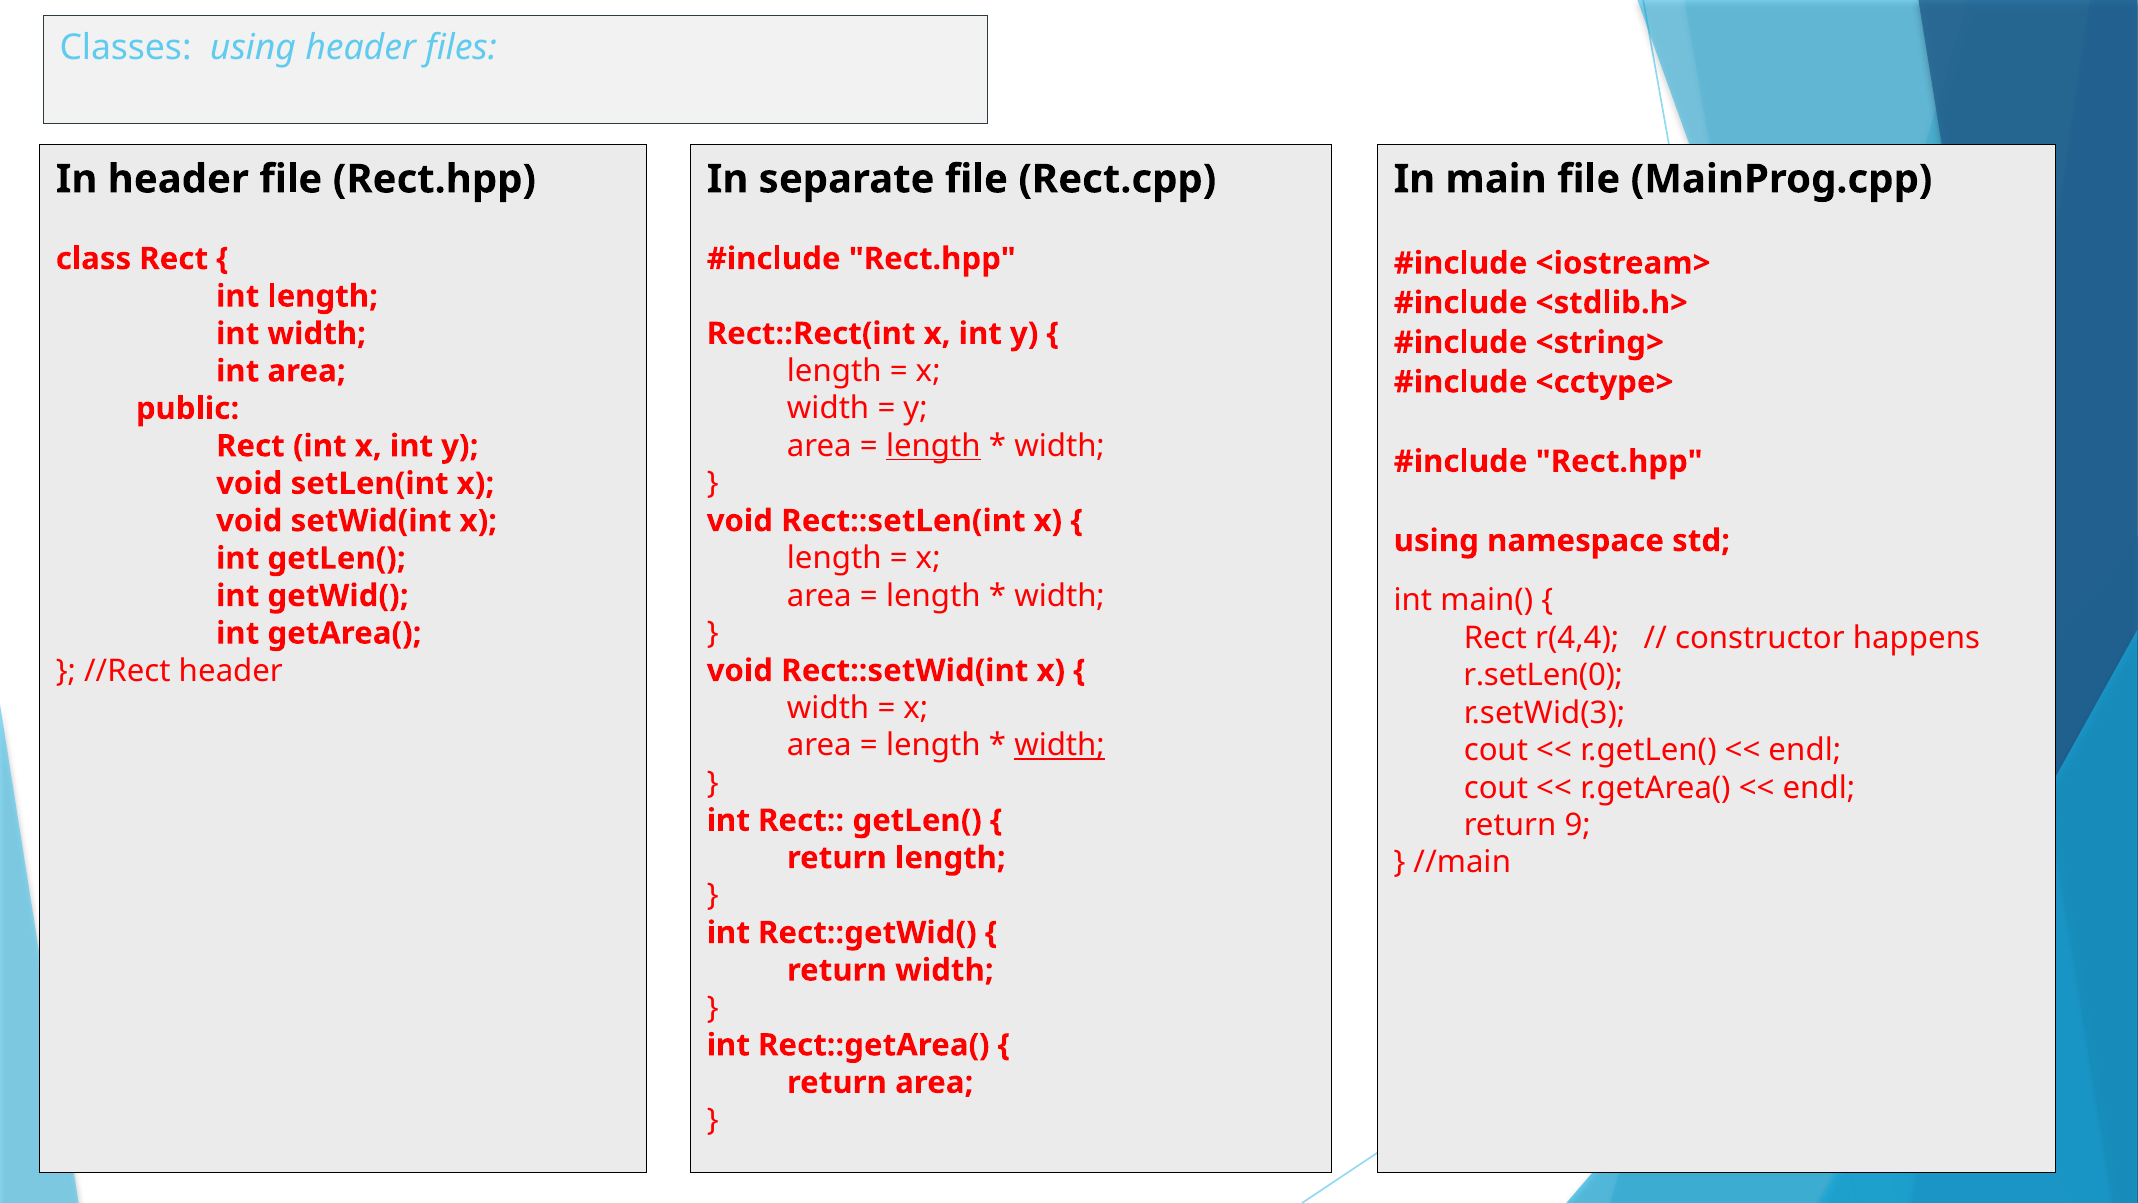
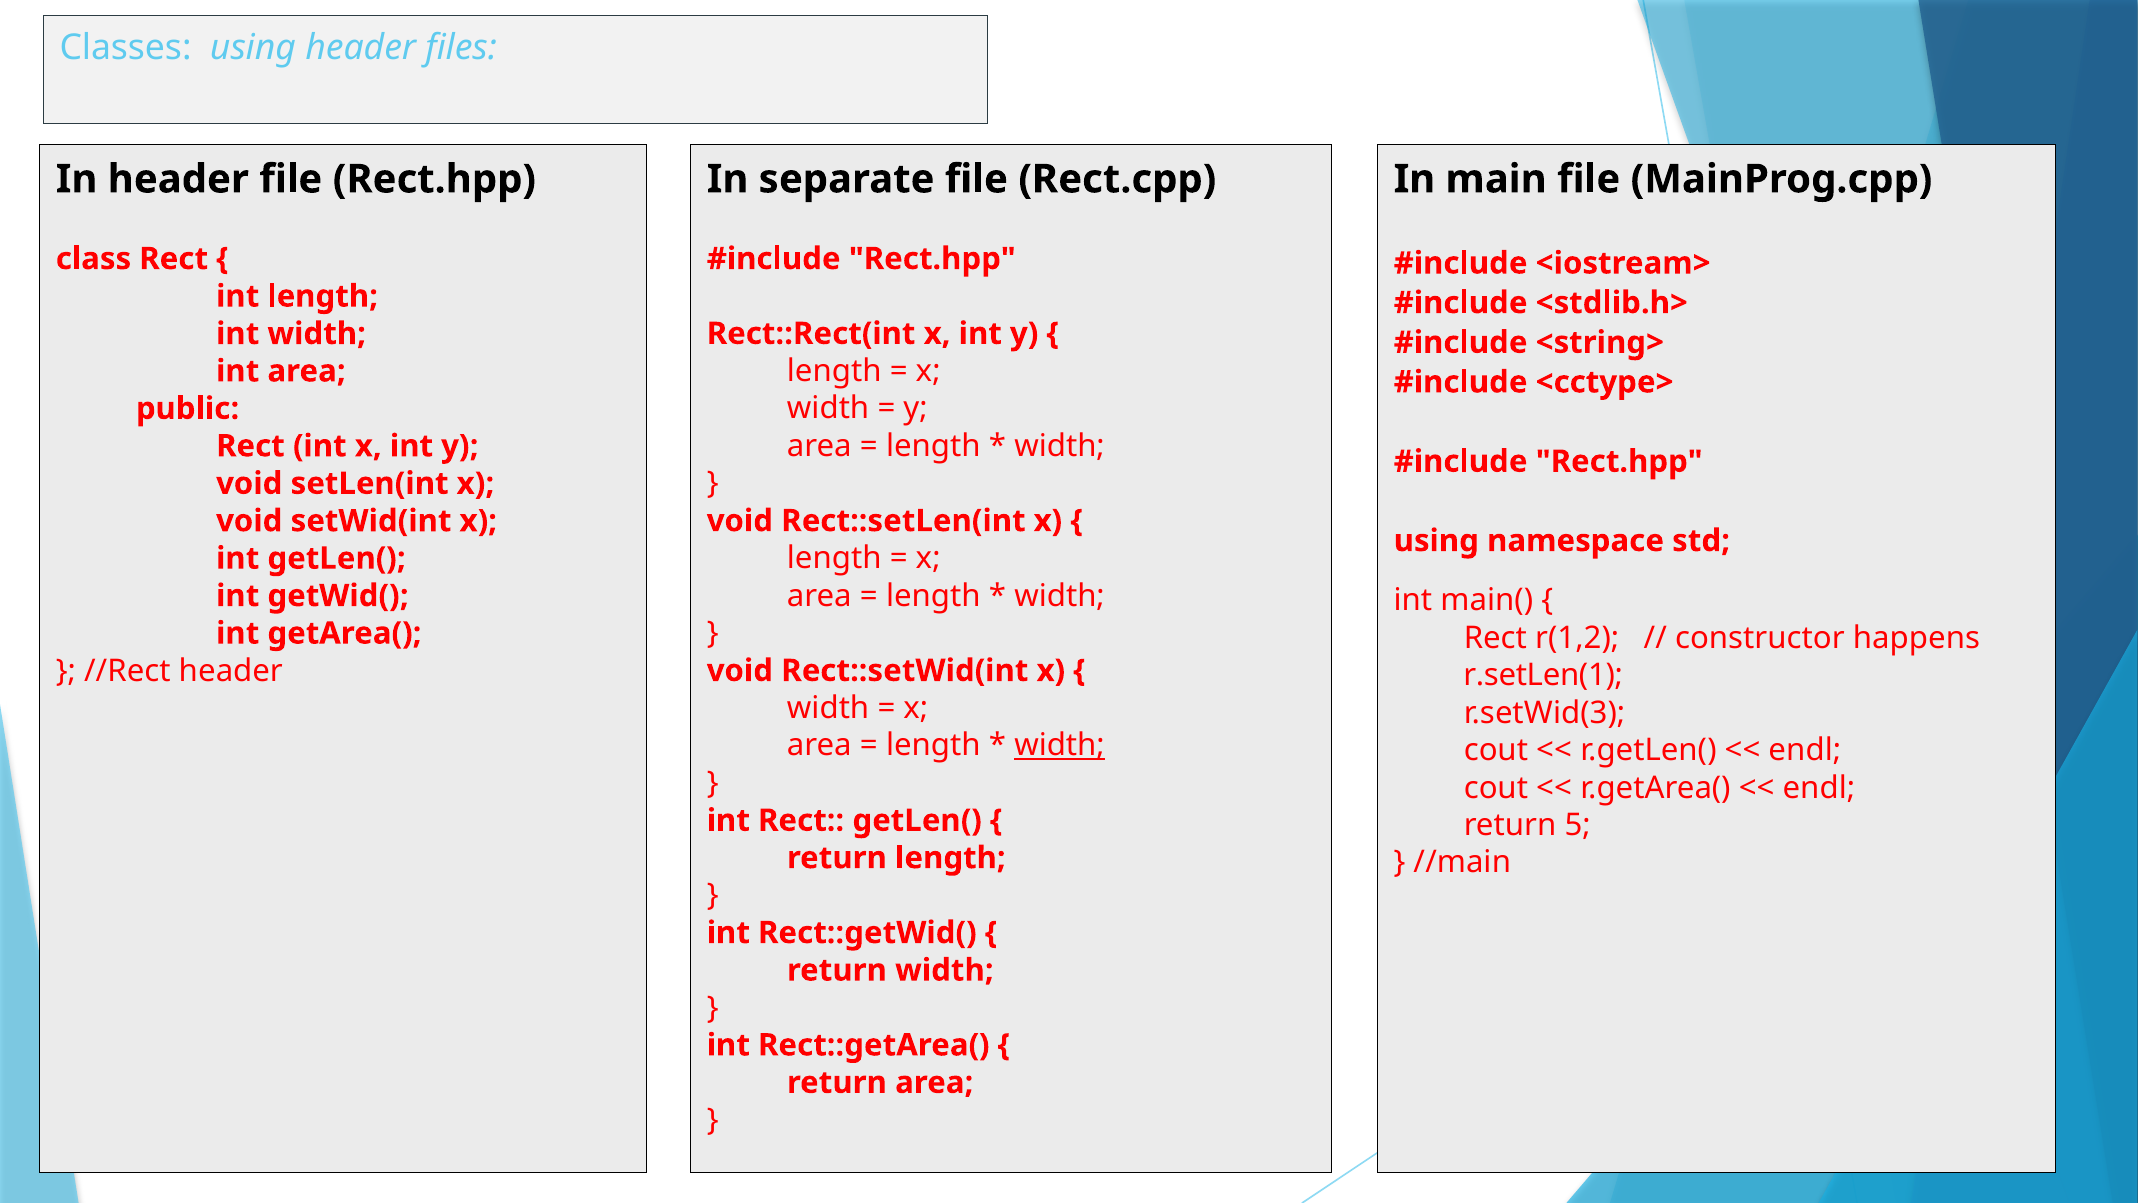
length underline: present -> none (933, 446)
r(4,4: r(4,4 -> r(1,2 (1577, 638)
r.setLen(0: r.setLen(0 -> r.setLen(1 (1543, 675)
9: 9 -> 5 (1578, 825)
